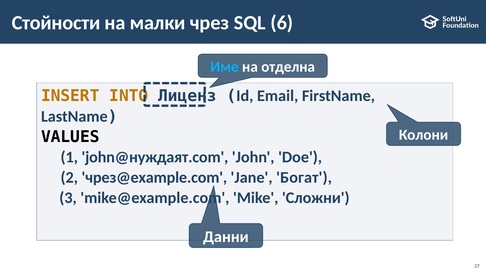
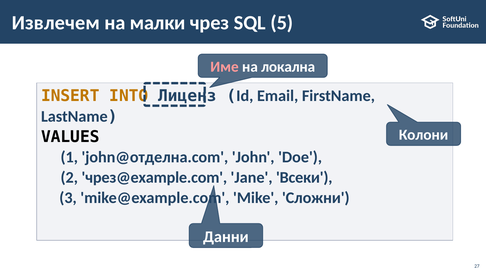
Стойности: Стойности -> Извлечем (56, 23)
6: 6 -> 5 (282, 23)
Име colour: light blue -> pink (224, 67)
отделна: отделна -> локална (288, 67)
john@нуждаят.com: john@нуждаят.com -> john@отделна.com (155, 157)
Богат: Богат -> Всеки (304, 178)
